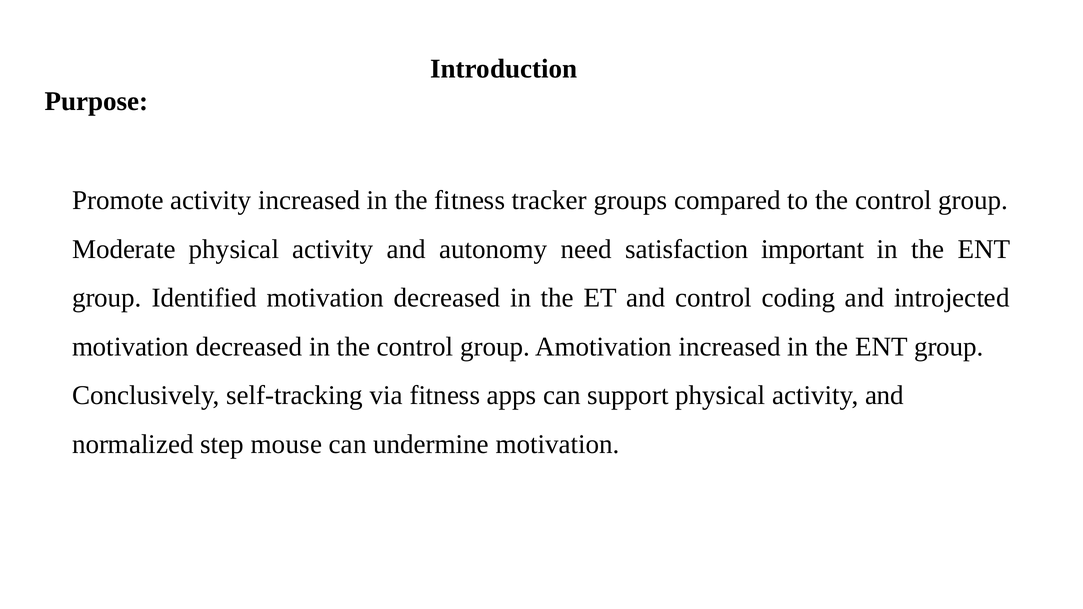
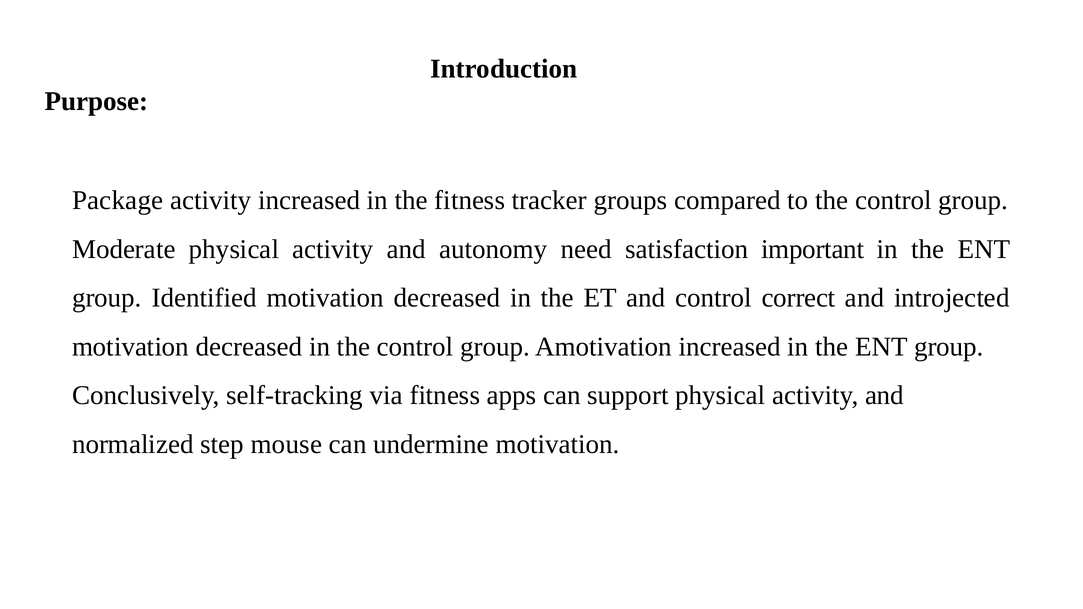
Promote: Promote -> Package (118, 201)
coding: coding -> correct (799, 298)
